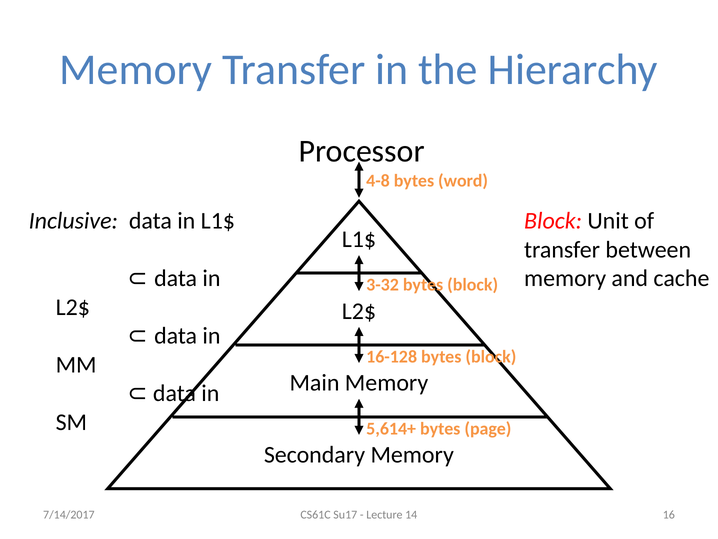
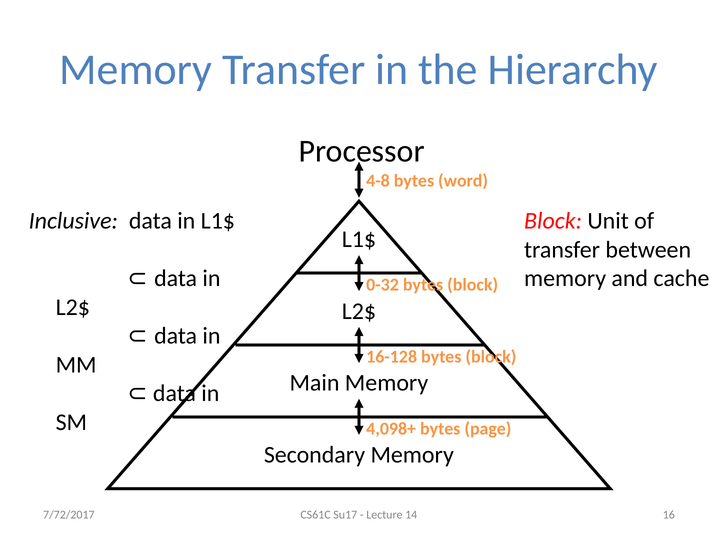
3-32: 3-32 -> 0-32 (383, 285)
5,614+: 5,614+ -> 4,098+ (391, 428)
7/14/2017: 7/14/2017 -> 7/72/2017 (69, 514)
